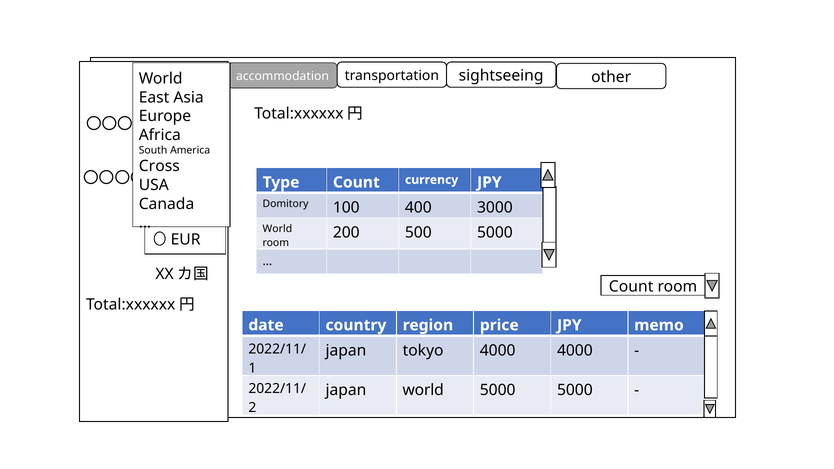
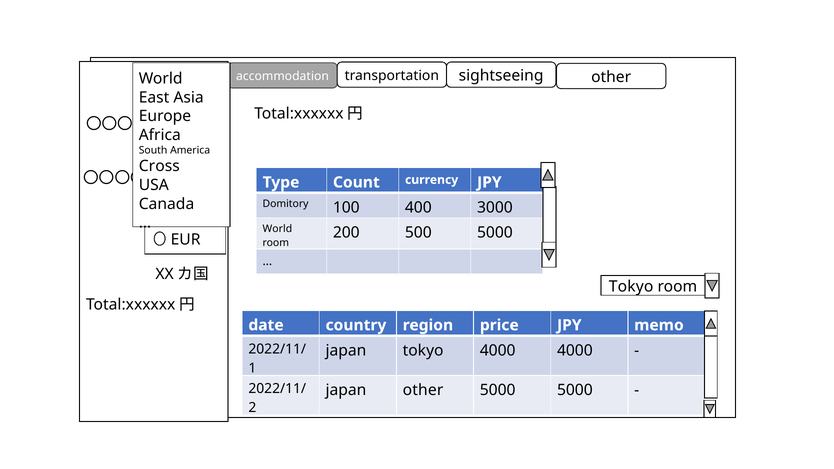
Count: Count -> Tokyo (631, 287)
japan world: world -> other (423, 390)
